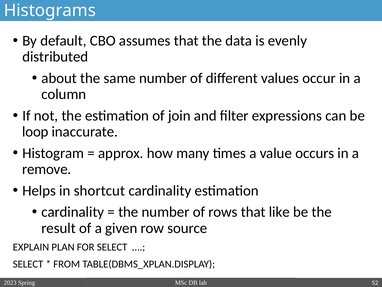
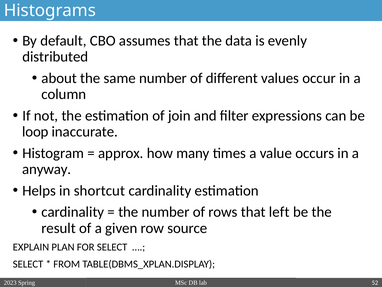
remove: remove -> anyway (47, 169)
like: like -> left (279, 212)
